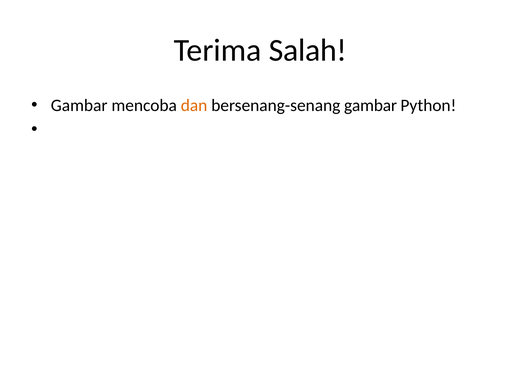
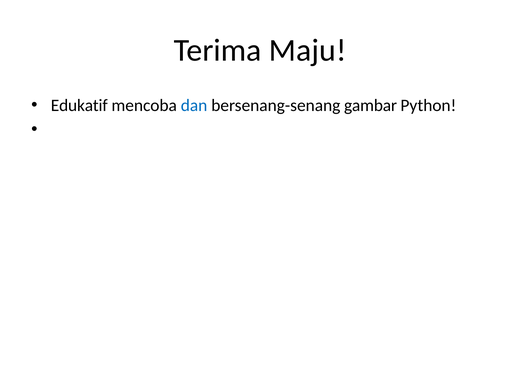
Salah: Salah -> Maju (308, 50)
Gambar: Gambar -> Edukatif (79, 105)
dan colour: orange -> blue (194, 105)
